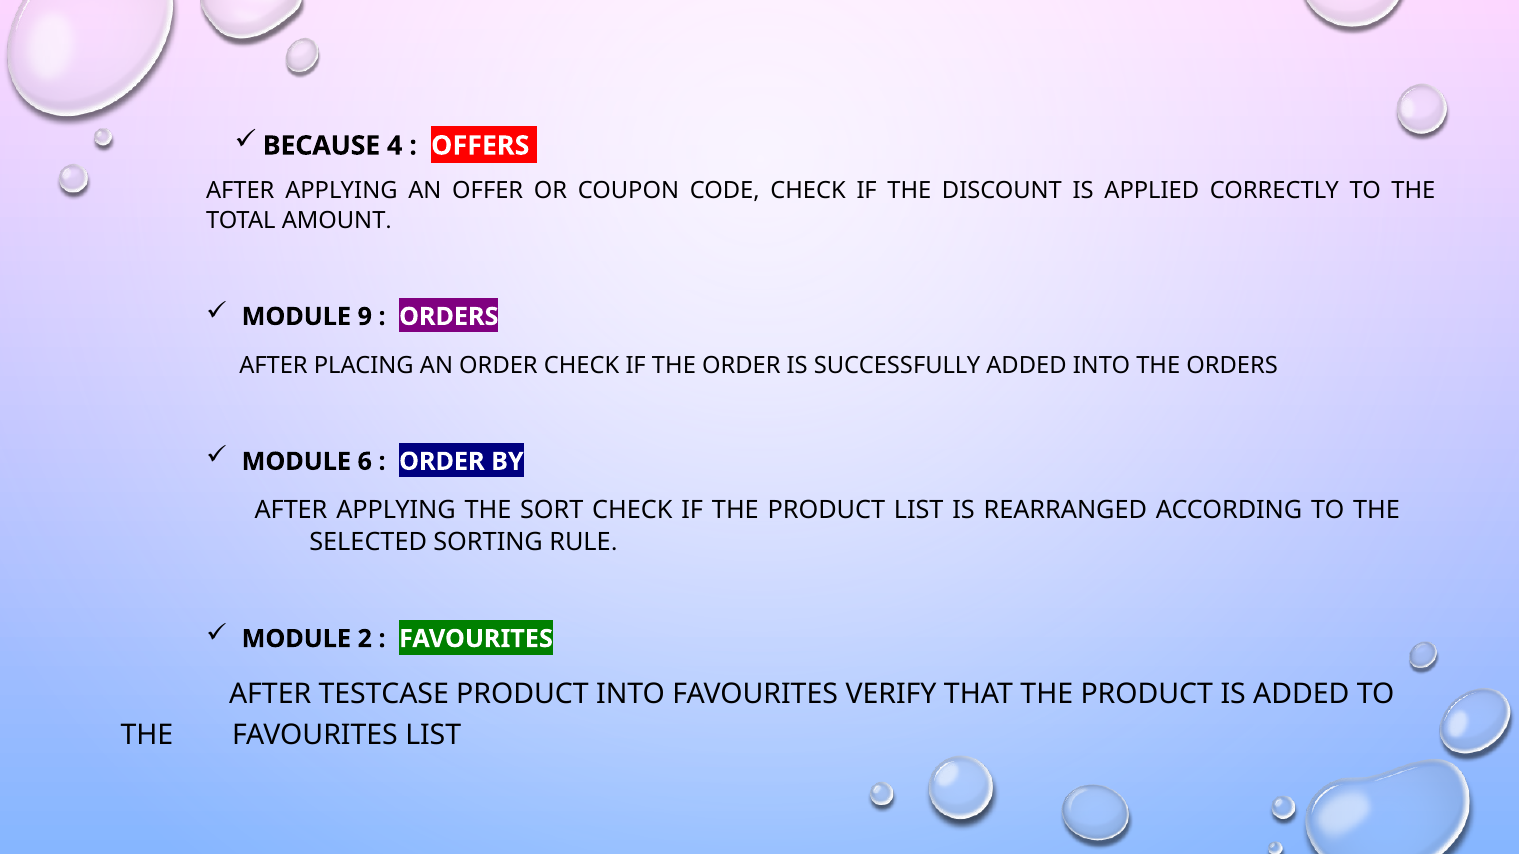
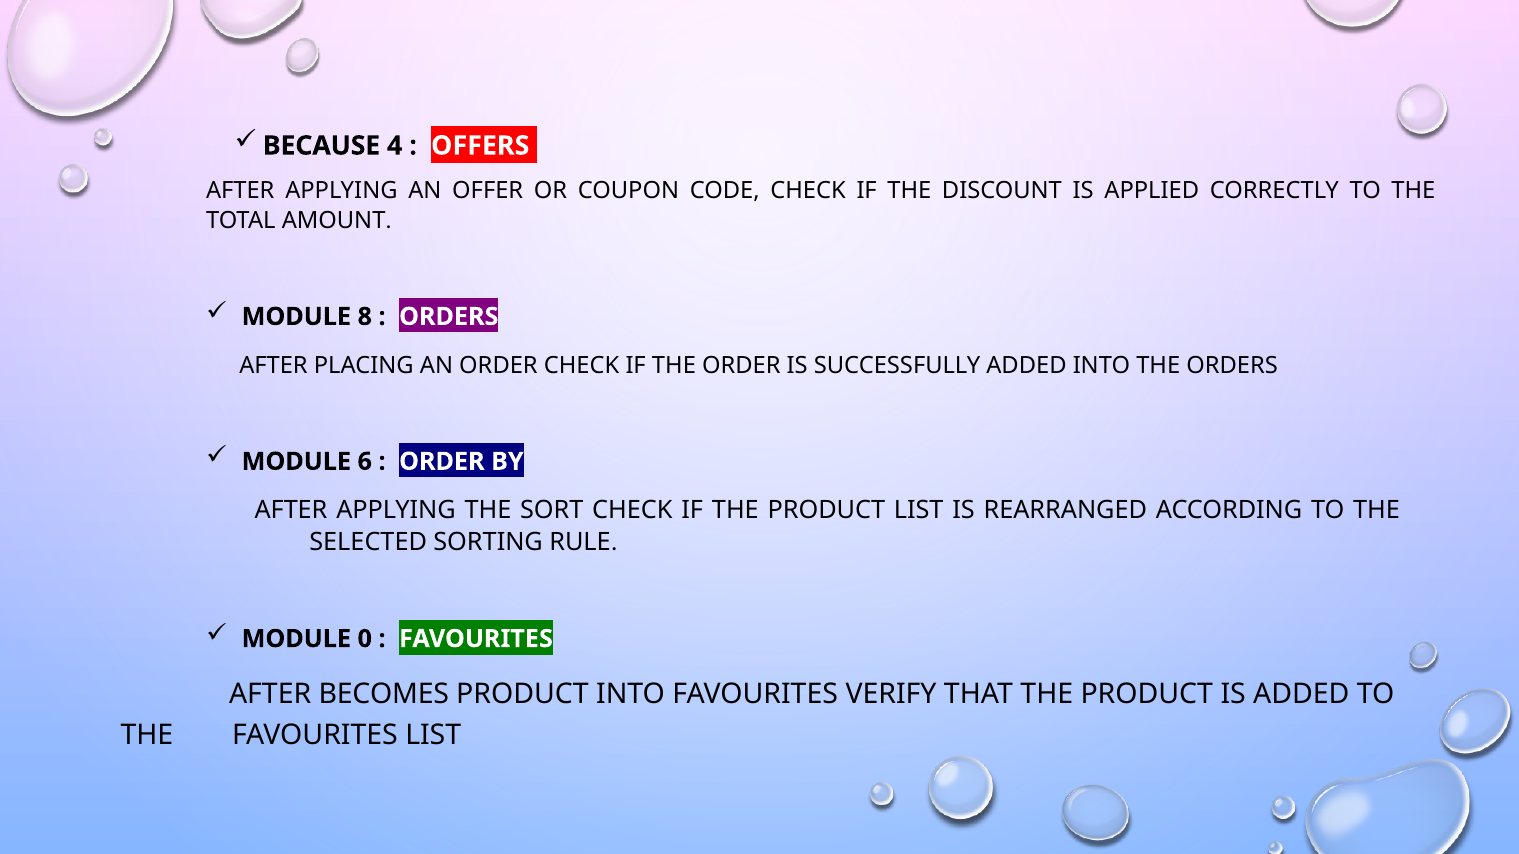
9: 9 -> 8 (365, 317)
2: 2 -> 0 (365, 639)
TESTCASE: TESTCASE -> BECOMES (384, 694)
